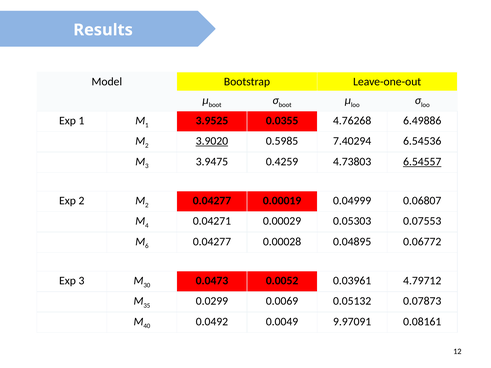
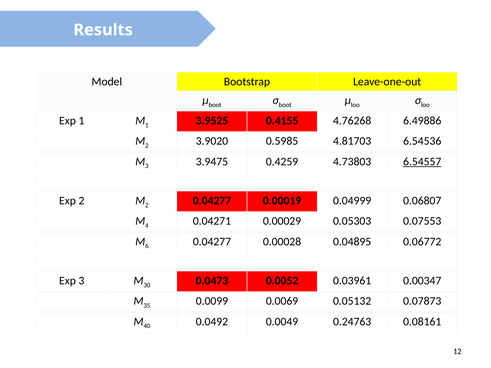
0.0355: 0.0355 -> 0.4155 (282, 121)
3.9020 underline: present -> none (212, 141)
7.40294: 7.40294 -> 4.81703 (352, 141)
4.79712: 4.79712 -> 0.00347 (422, 281)
0.0299: 0.0299 -> 0.0099 (212, 301)
9.97091: 9.97091 -> 0.24763 (352, 322)
